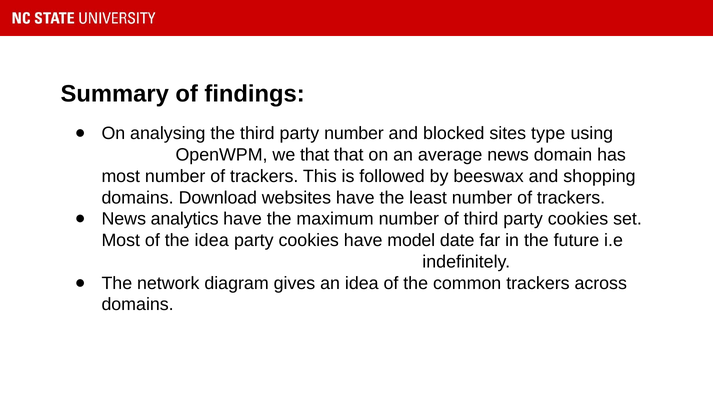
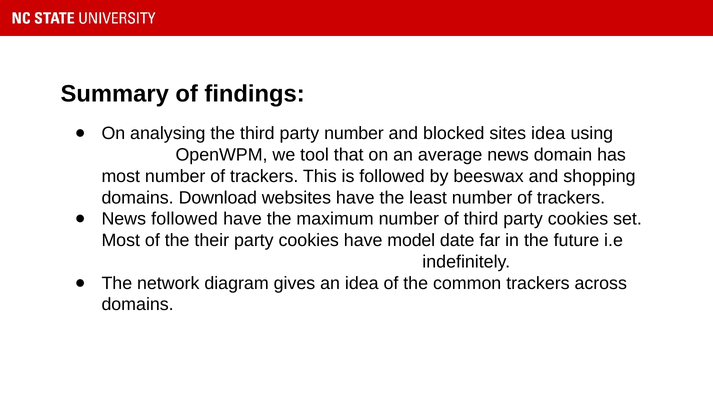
sites type: type -> idea (548, 134)
we that: that -> tool (315, 155)
News analytics: analytics -> followed (184, 219)
the idea: idea -> their (212, 240)
